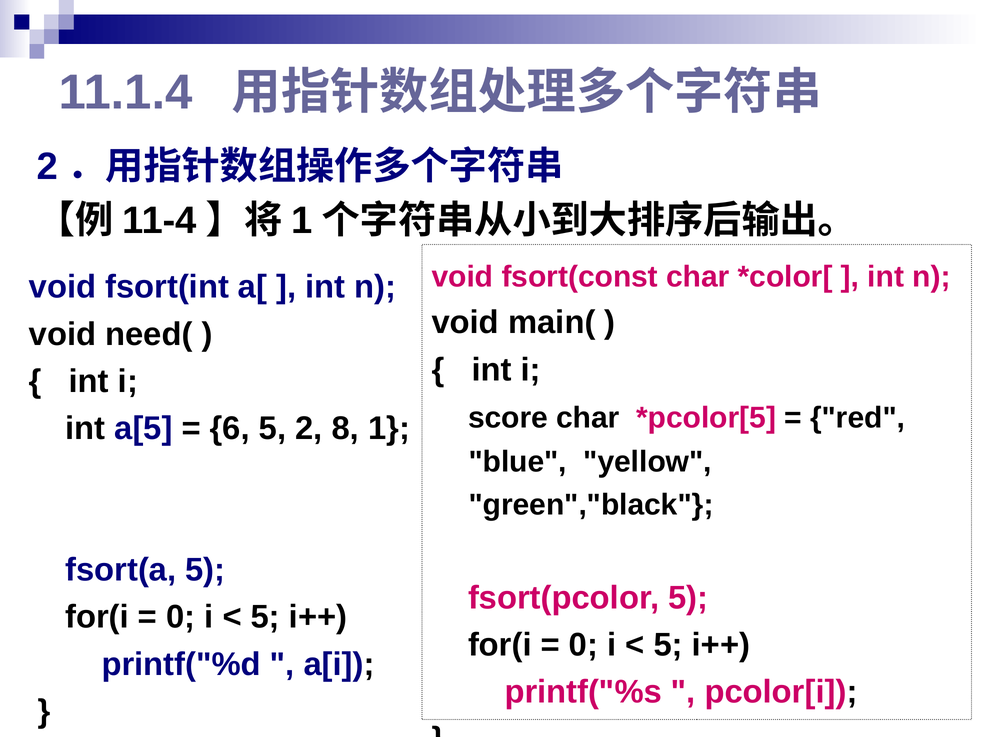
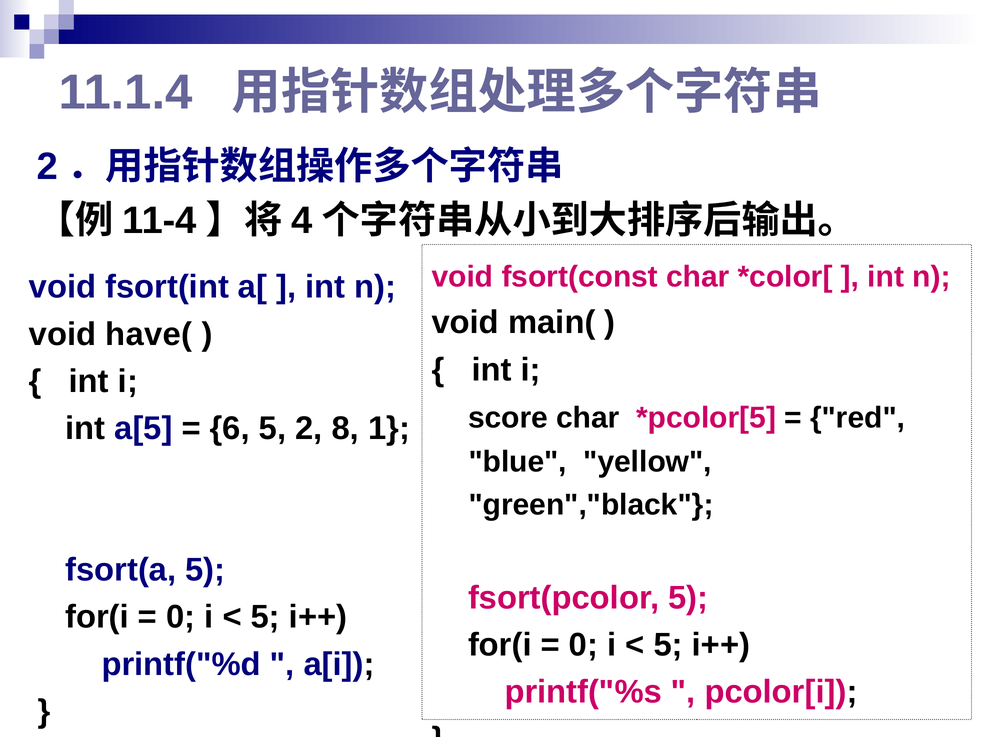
1: 1 -> 4 (302, 220)
need(: need( -> have( (149, 334)
